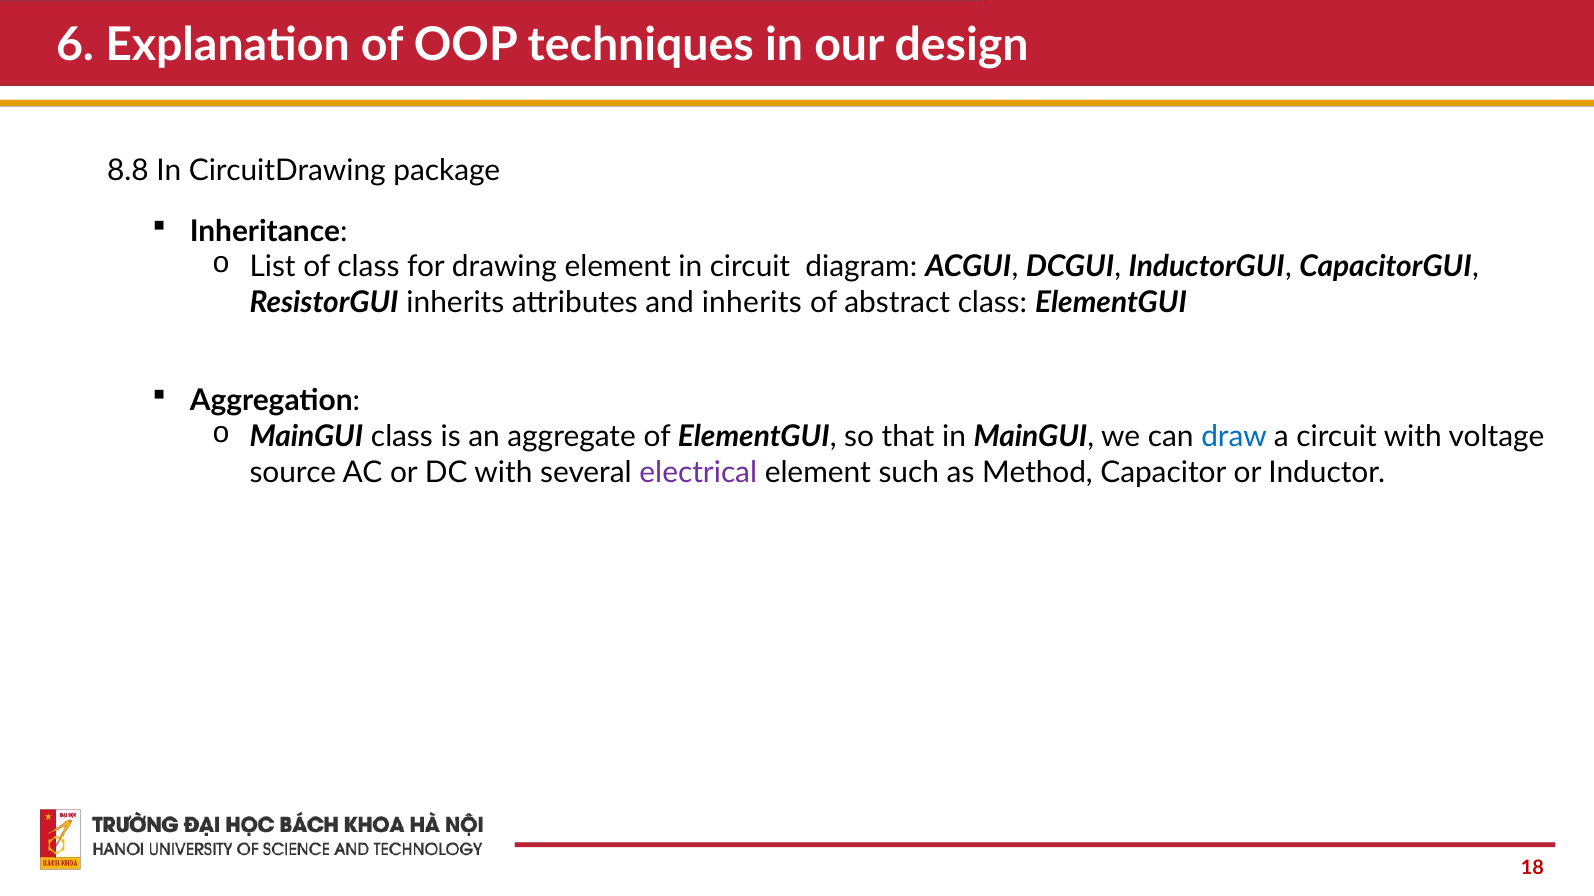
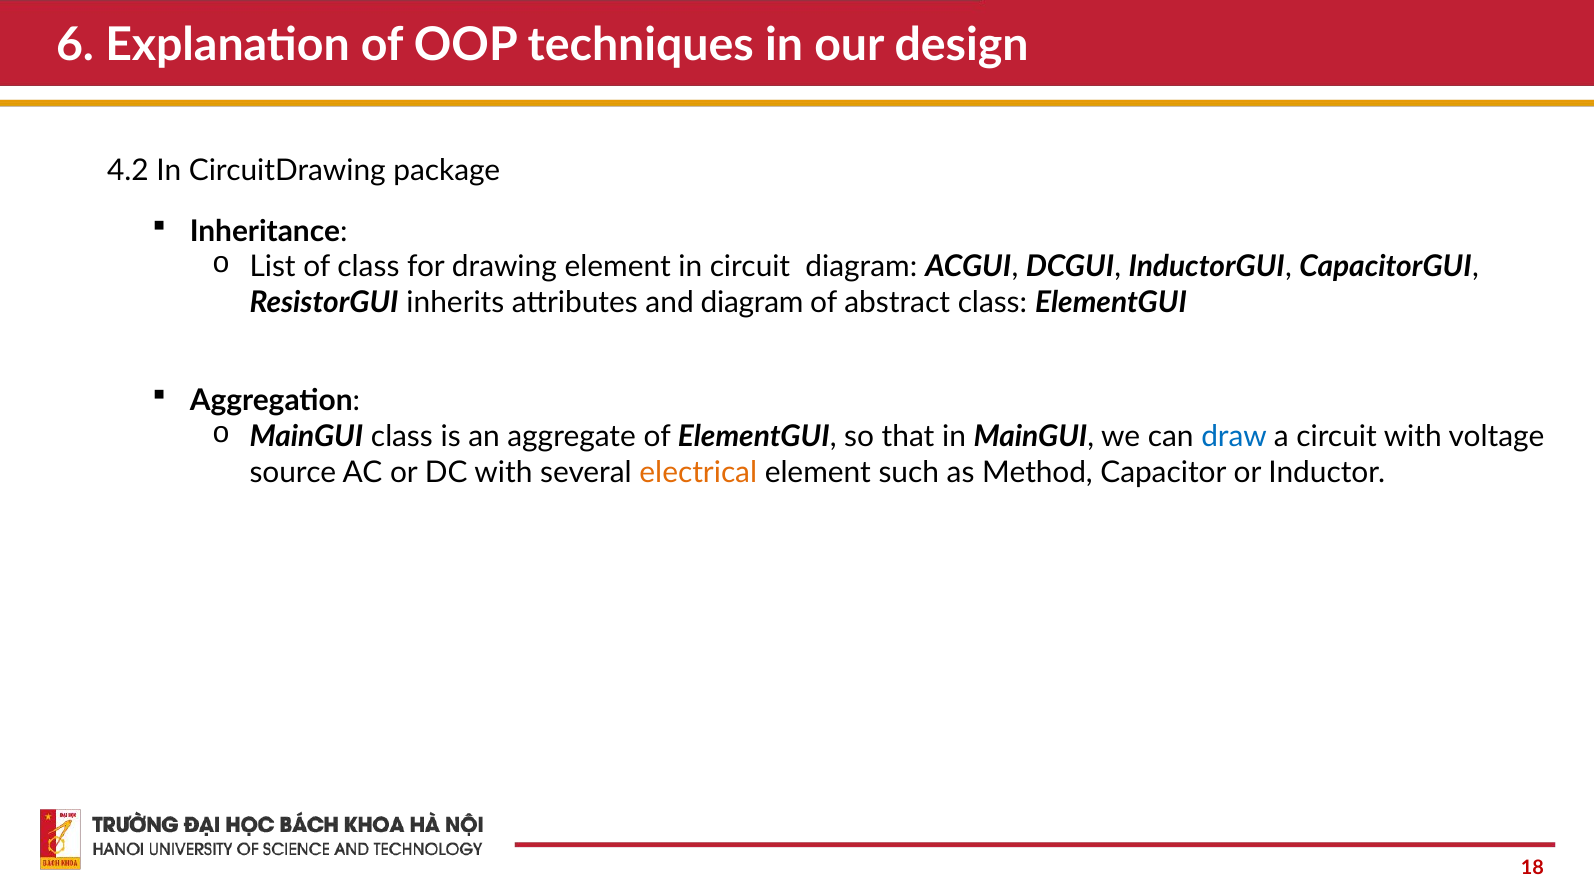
8.8: 8.8 -> 4.2 (128, 170)
and inherits: inherits -> diagram (752, 303)
electrical colour: purple -> orange (698, 472)
